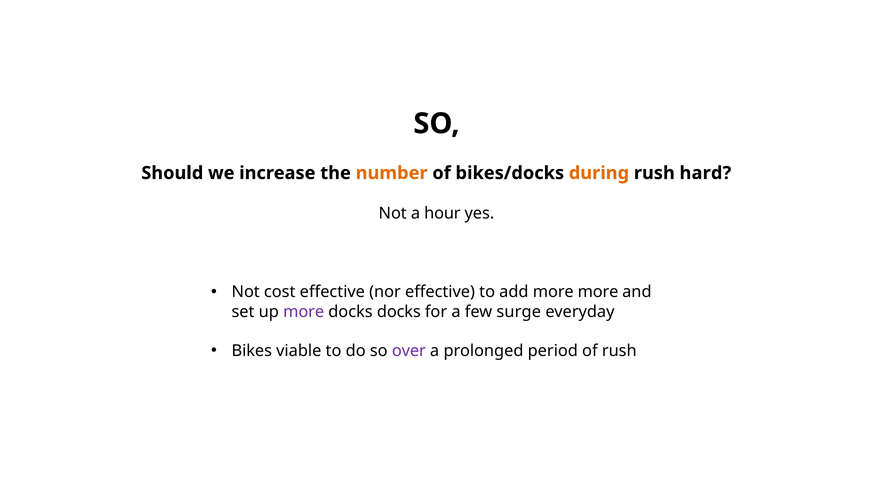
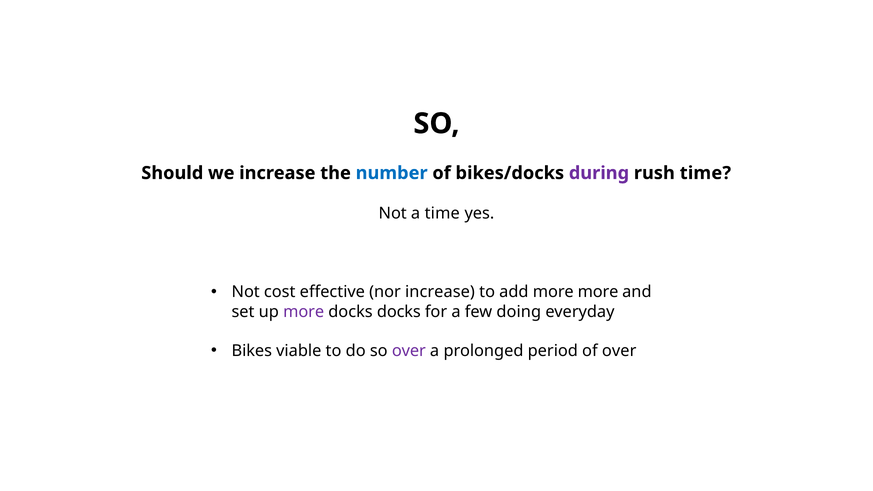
number colour: orange -> blue (392, 173)
during colour: orange -> purple (599, 173)
rush hard: hard -> time (705, 173)
a hour: hour -> time (442, 213)
nor effective: effective -> increase (440, 292)
surge: surge -> doing (519, 312)
of rush: rush -> over (619, 351)
